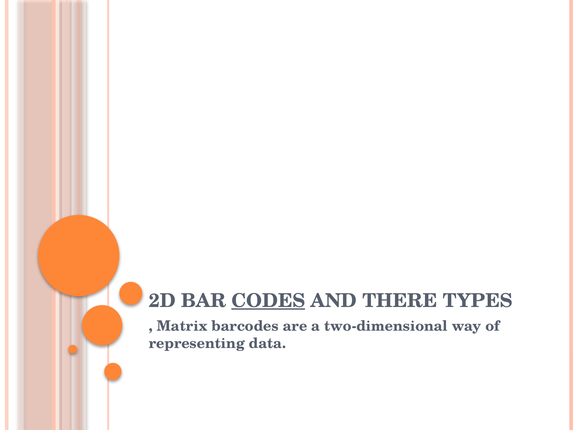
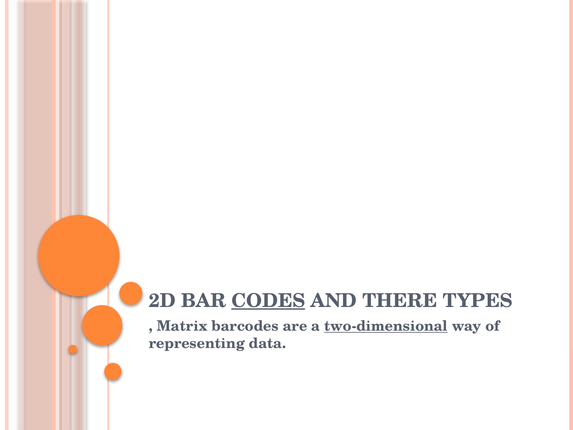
two-dimensional underline: none -> present (386, 326)
